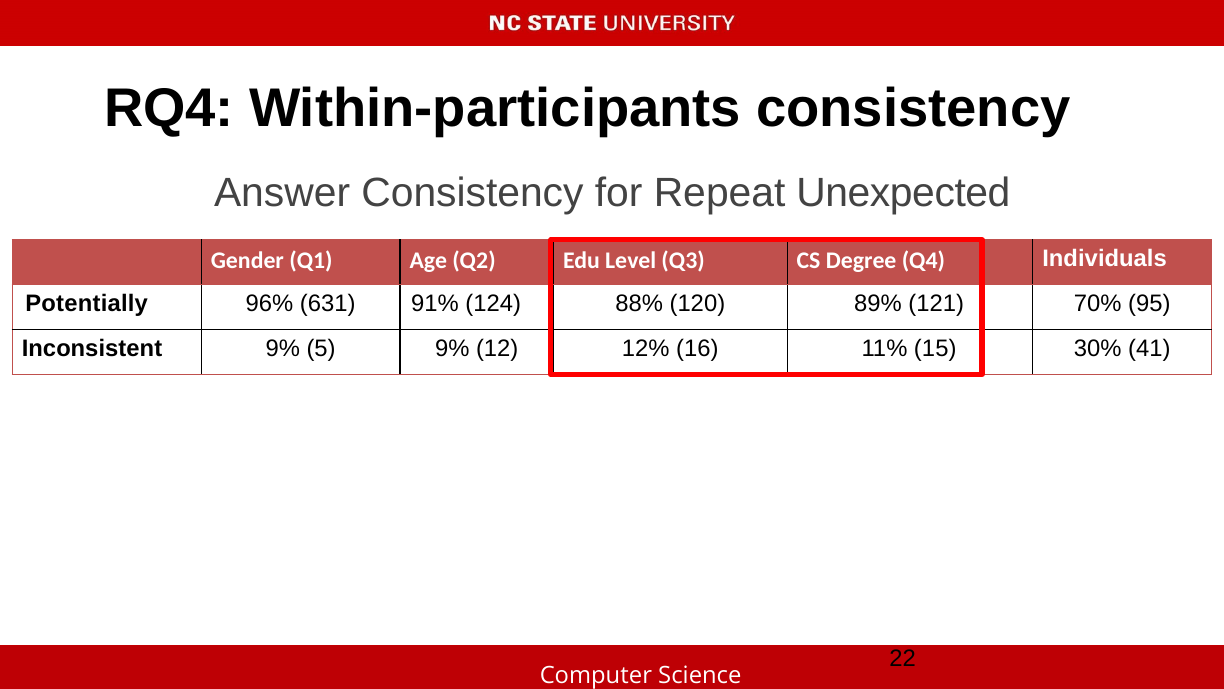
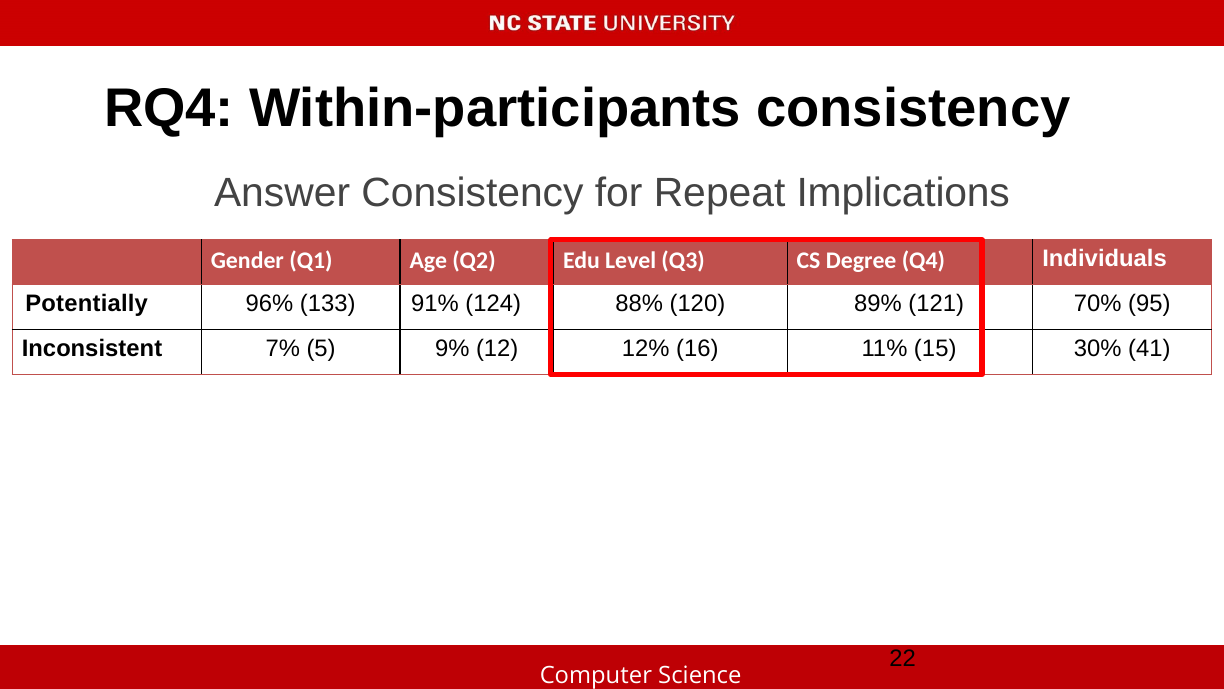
Unexpected: Unexpected -> Implications (903, 193)
631: 631 -> 133 (328, 304)
Inconsistent 9%: 9% -> 7% (283, 349)
